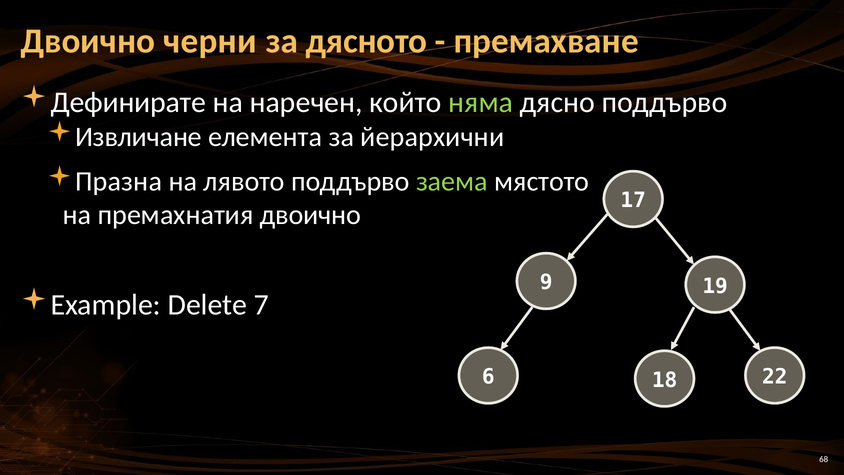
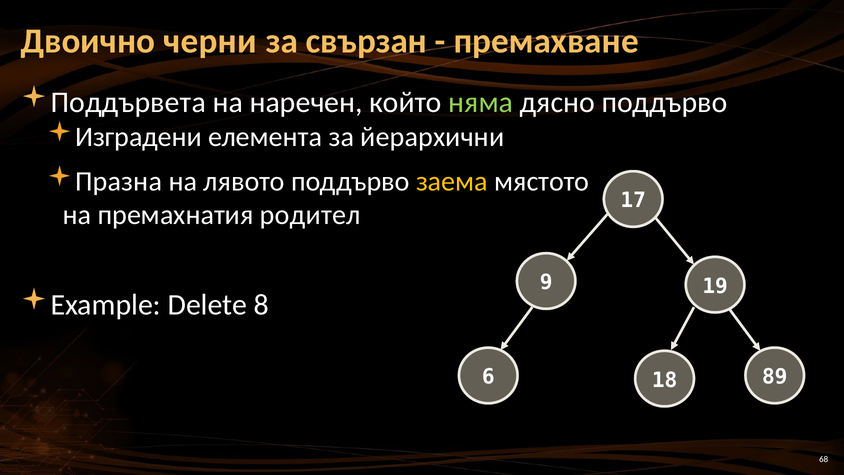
дясното: дясното -> свързан (366, 41)
Дефинирате: Дефинирате -> Поддървета (128, 102)
Извличане: Извличане -> Изградени (139, 137)
заема colour: light green -> yellow (452, 181)
премахнатия двоично: двоично -> родител (310, 215)
7: 7 -> 8 (261, 305)
22: 22 -> 89 (775, 377)
